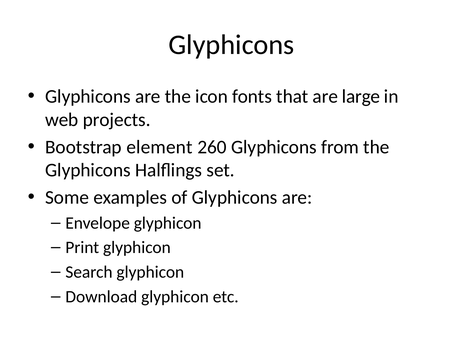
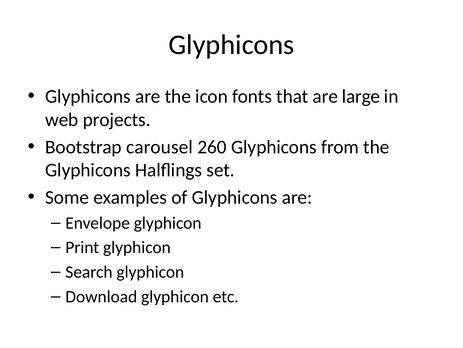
element: element -> carousel (160, 147)
